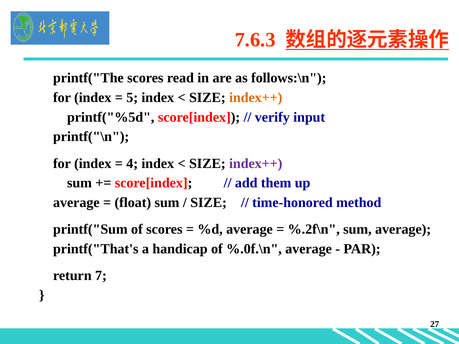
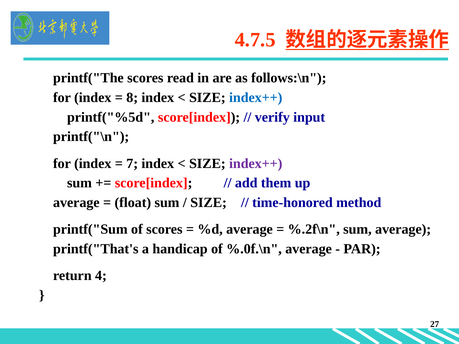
7.6.3: 7.6.3 -> 4.7.5 (255, 40)
5: 5 -> 8 (132, 98)
index++ colour: orange -> blue (256, 98)
4: 4 -> 7 (132, 164)
7: 7 -> 4 (101, 276)
